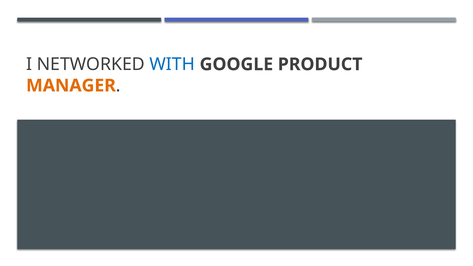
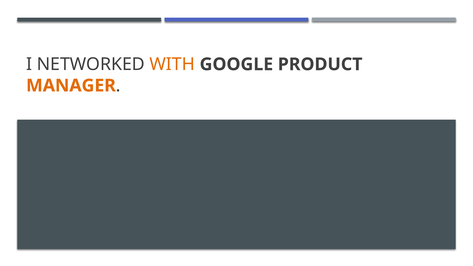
WITH colour: blue -> orange (172, 64)
